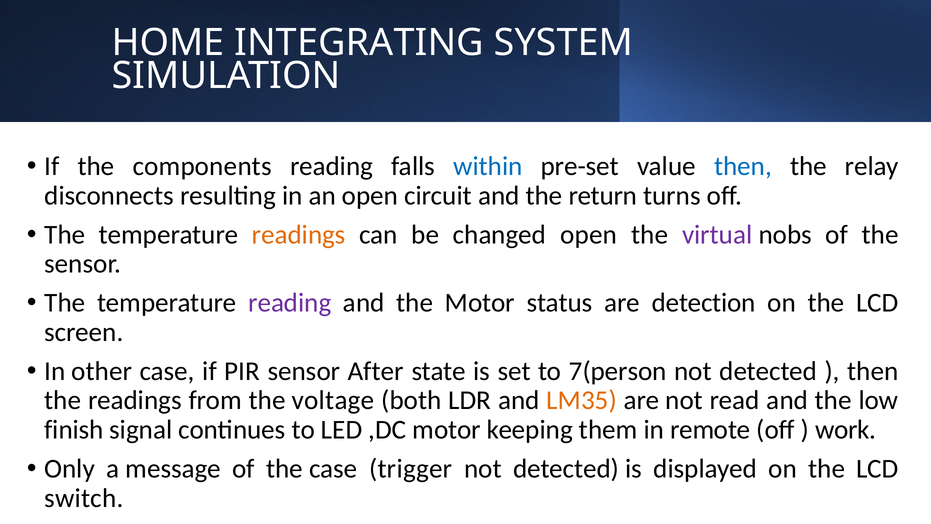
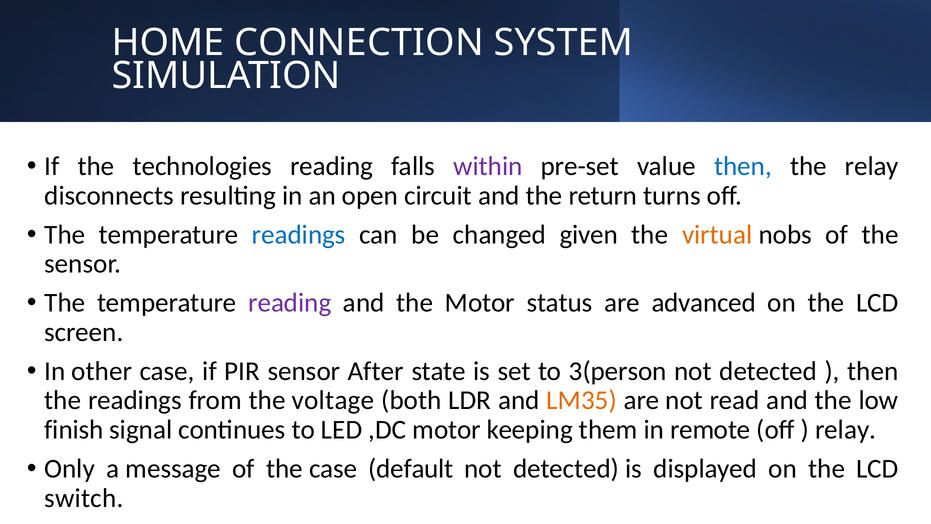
INTEGRATING: INTEGRATING -> CONNECTION (359, 43)
components: components -> technologies (202, 166)
within colour: blue -> purple (488, 166)
readings colour: orange -> blue (299, 234)
changed open: open -> given (589, 234)
virtual colour: purple -> orange (717, 234)
detection: detection -> advanced (704, 303)
7(person: 7(person -> 3(person (618, 371)
work: work -> relay (846, 430)
trigger: trigger -> default (411, 469)
